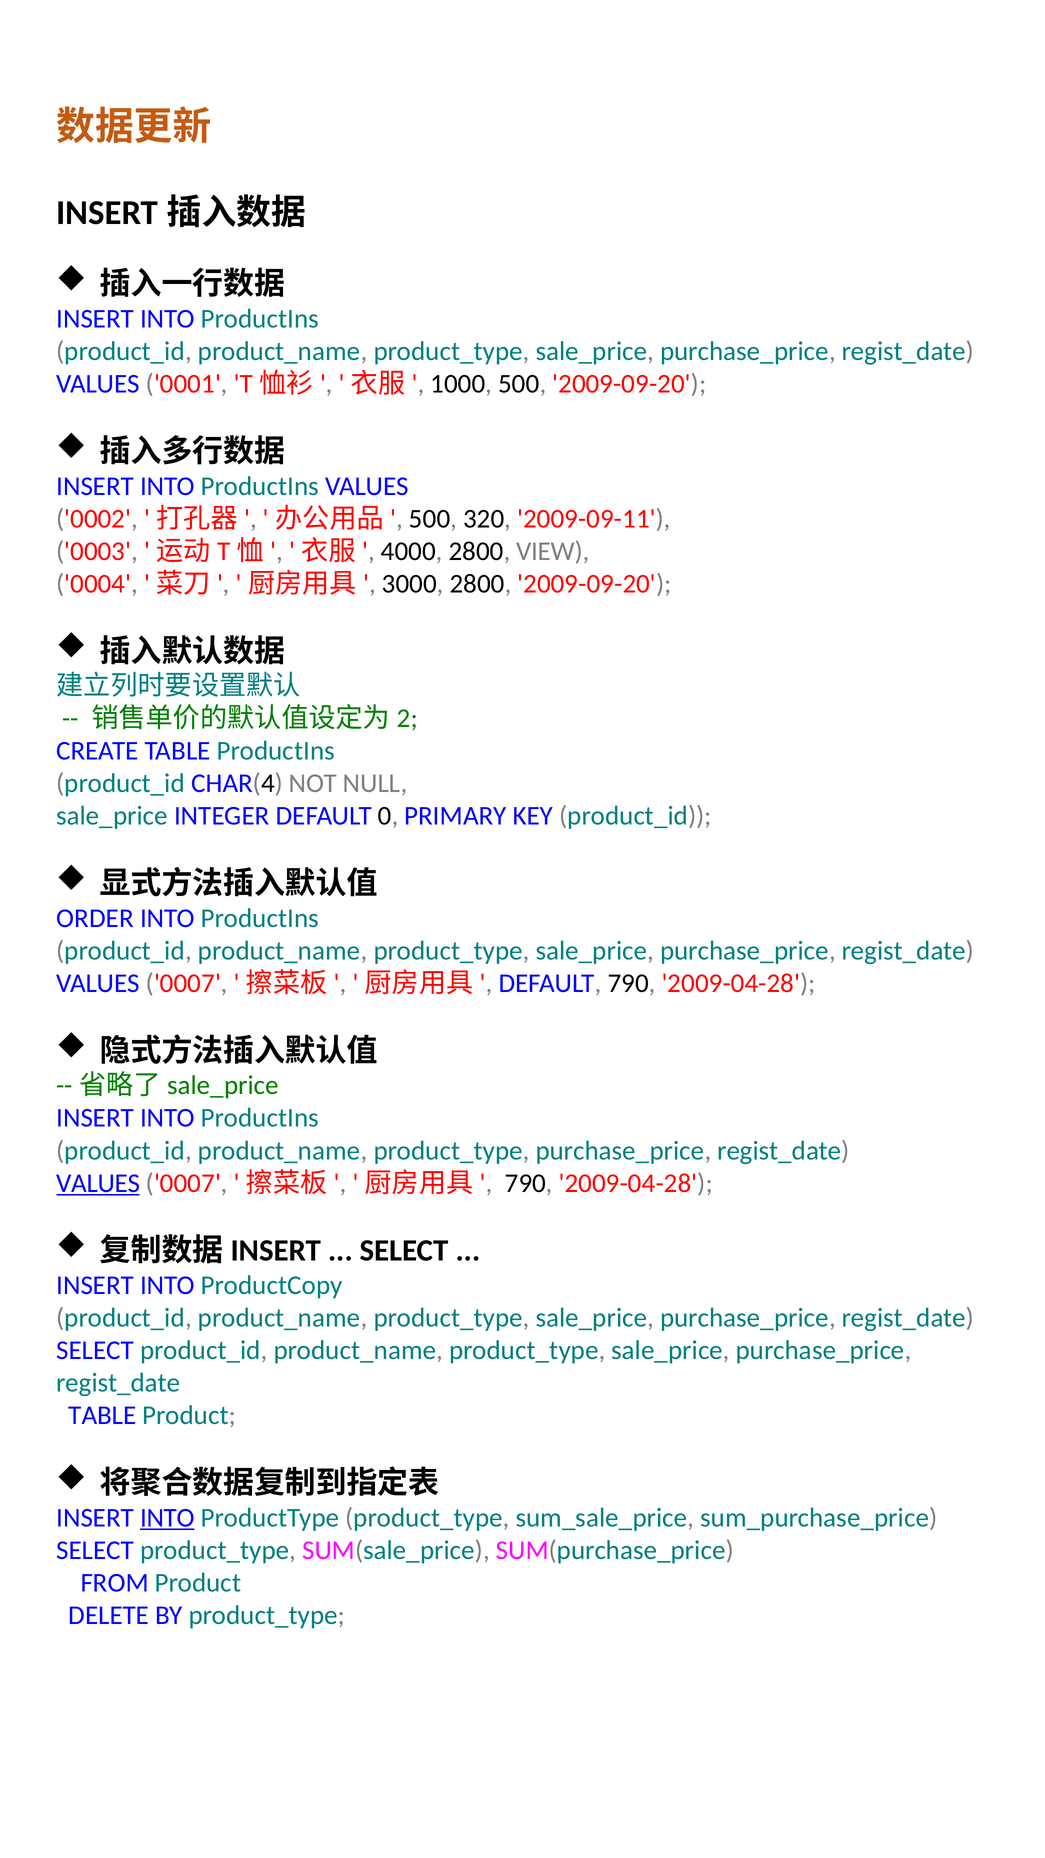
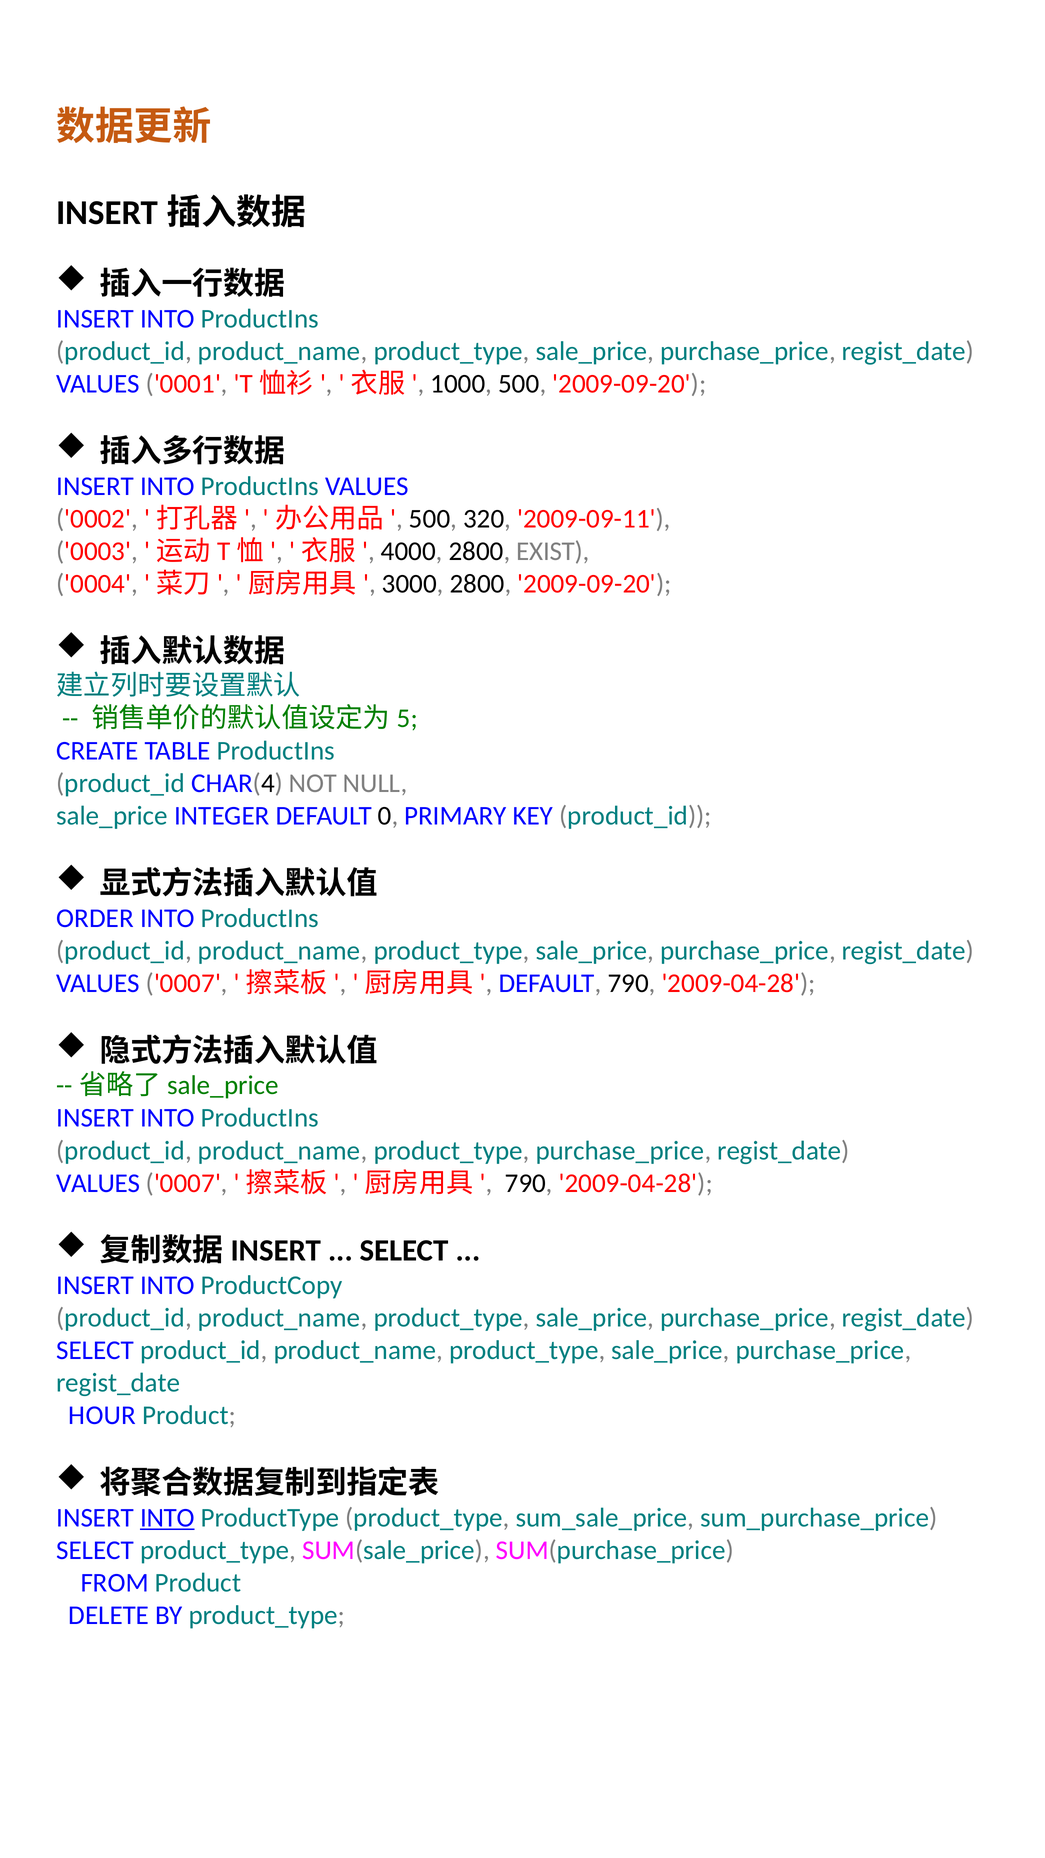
VIEW: VIEW -> EXIST (553, 551)
2: 2 -> 5 (407, 718)
VALUES underline: present -> none (98, 1183)
TABLE: TABLE -> HOUR (102, 1415)
